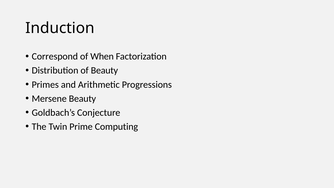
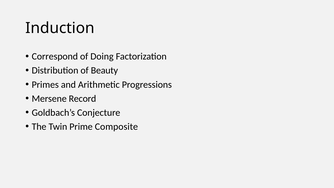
When: When -> Doing (102, 56)
Mersene Beauty: Beauty -> Record (82, 98)
Computing: Computing -> Composite (116, 126)
